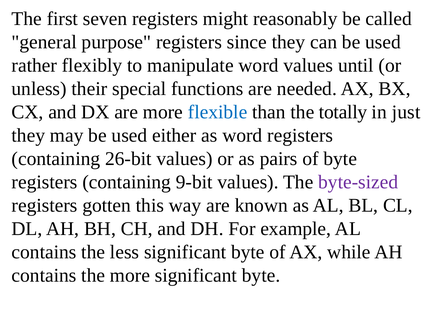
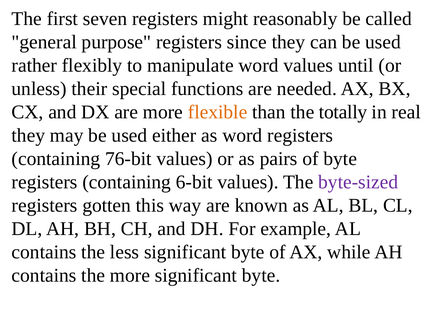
flexible colour: blue -> orange (218, 112)
just: just -> real (406, 112)
26-bit: 26-bit -> 76-bit (128, 159)
9-bit: 9-bit -> 6-bit (194, 182)
